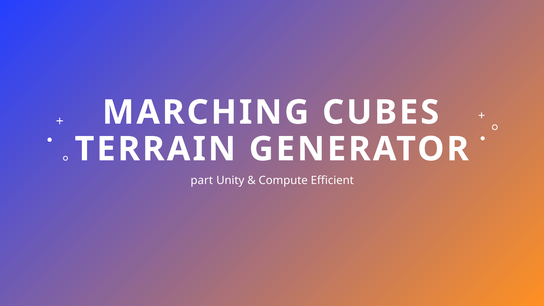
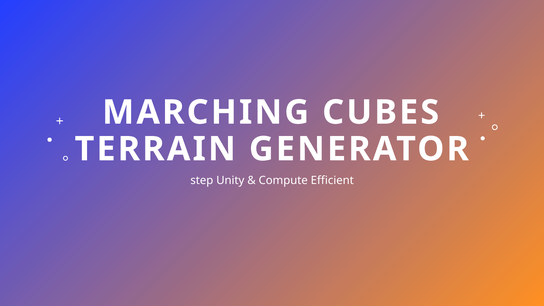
part: part -> step (202, 180)
